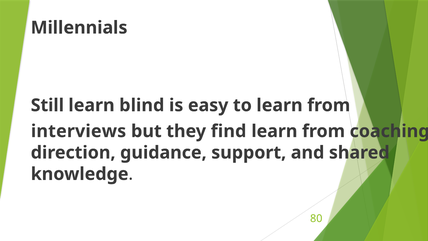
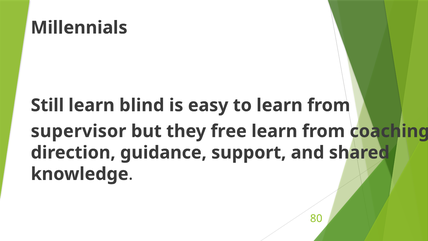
interviews: interviews -> supervisor (79, 131)
find: find -> free (229, 131)
